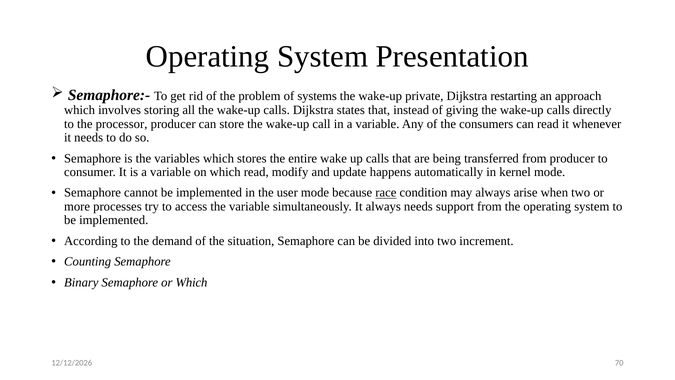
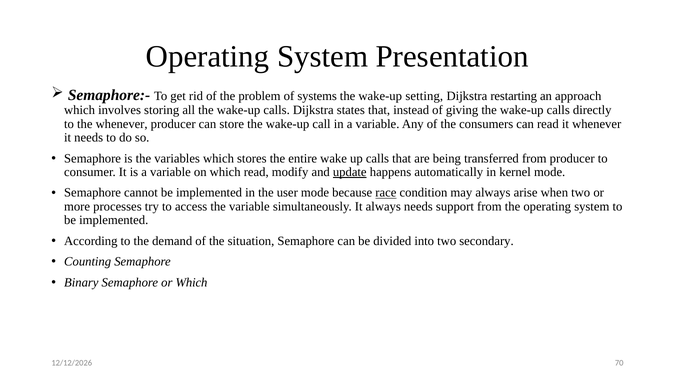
private: private -> setting (424, 96)
the processor: processor -> whenever (122, 124)
update underline: none -> present (350, 172)
increment: increment -> secondary (487, 241)
